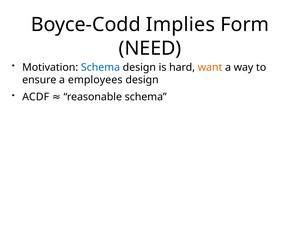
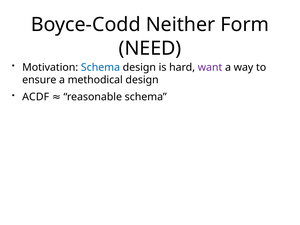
Implies: Implies -> Neither (181, 25)
want colour: orange -> purple (210, 67)
employees: employees -> methodical (95, 80)
